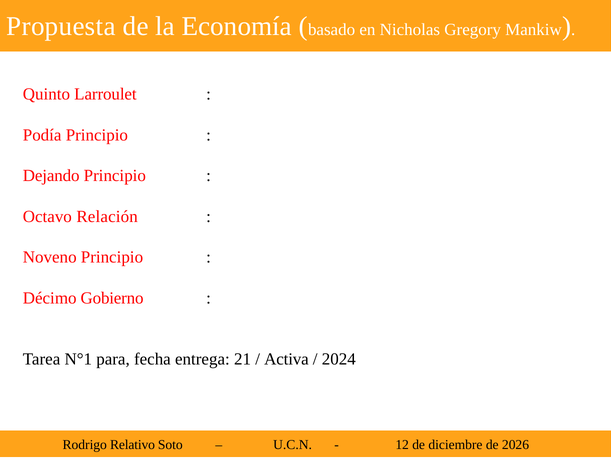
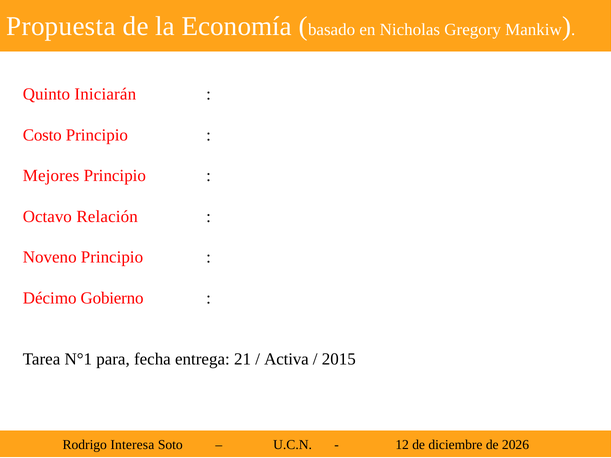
Larroulet: Larroulet -> Iniciarán (105, 94)
Podía: Podía -> Costo (42, 135)
Dejando: Dejando -> Mejores (51, 176)
2024: 2024 -> 2015 (339, 359)
Relativo: Relativo -> Interesa (132, 445)
